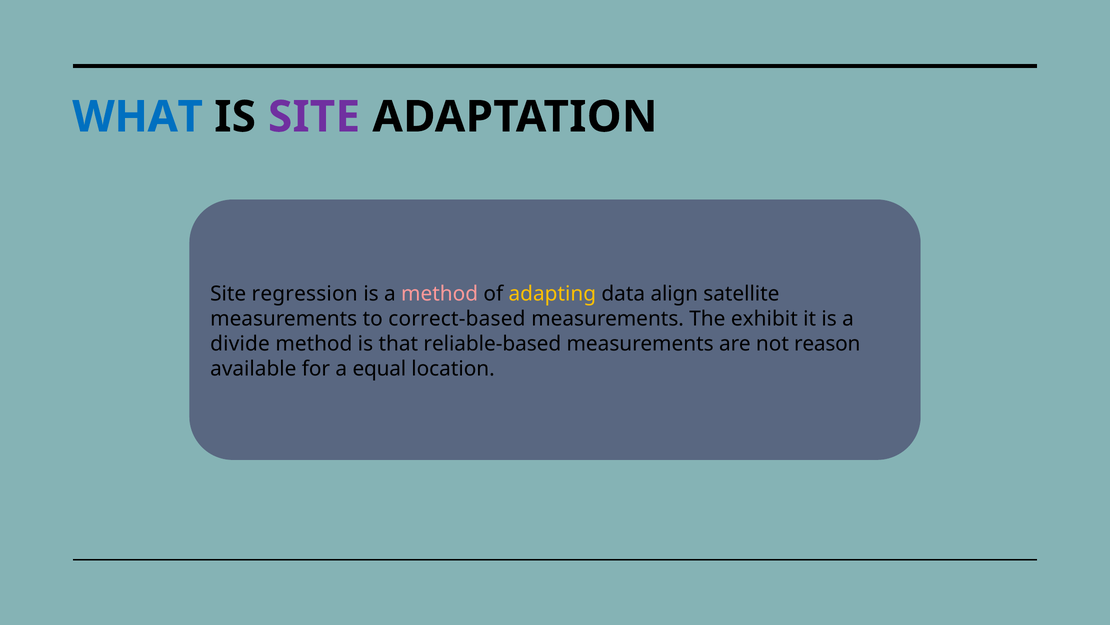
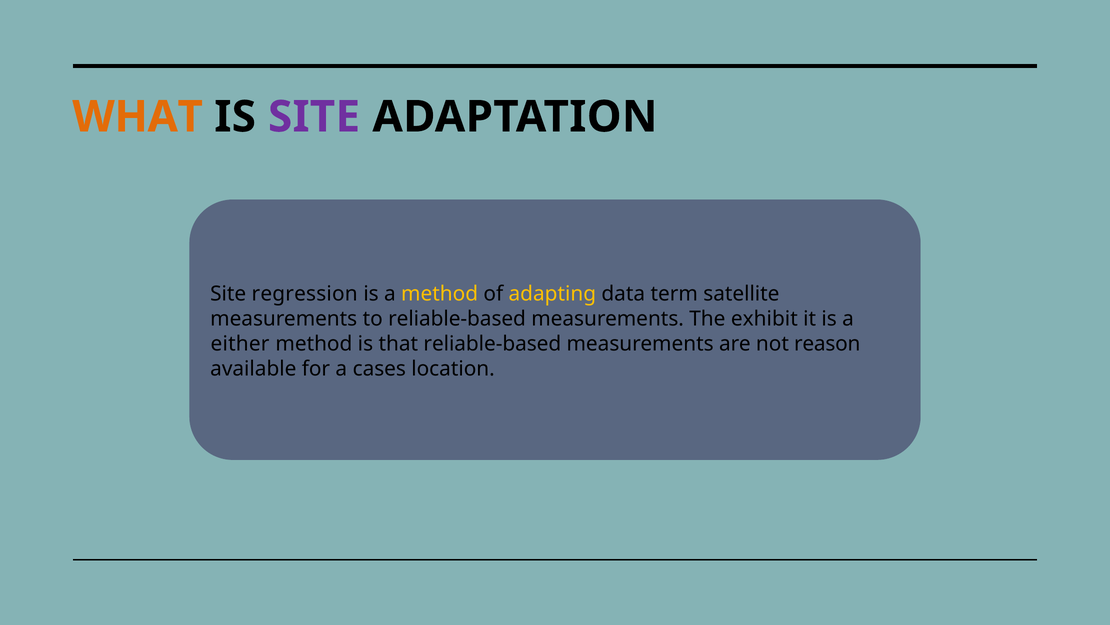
WHAT colour: blue -> orange (138, 117)
method colour: pink -> yellow (440, 293)
align: align -> term (674, 293)
to correct-based: correct-based -> reliable-based (457, 318)
divide: divide -> either (240, 343)
equal: equal -> cases (379, 368)
